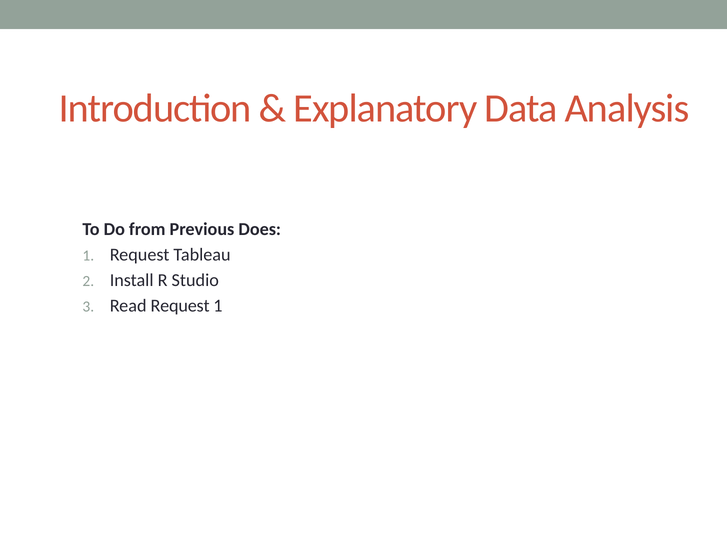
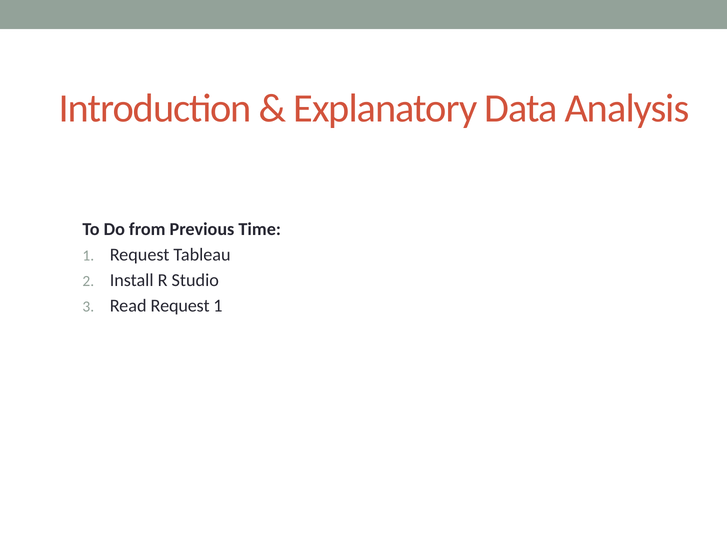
Does: Does -> Time (260, 229)
